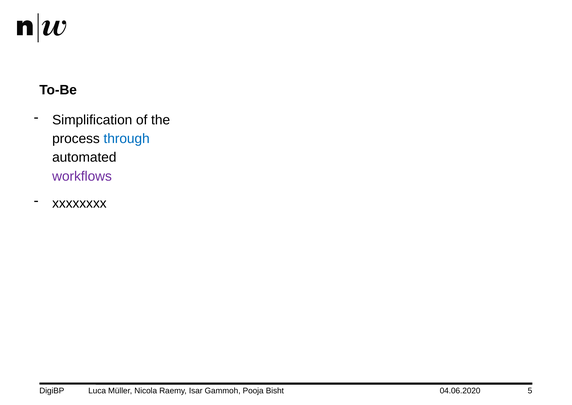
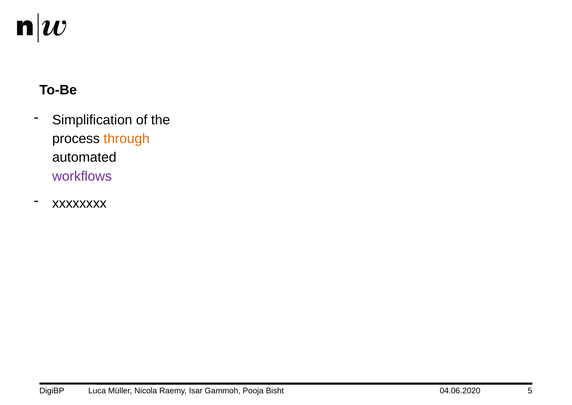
through colour: blue -> orange (127, 139)
